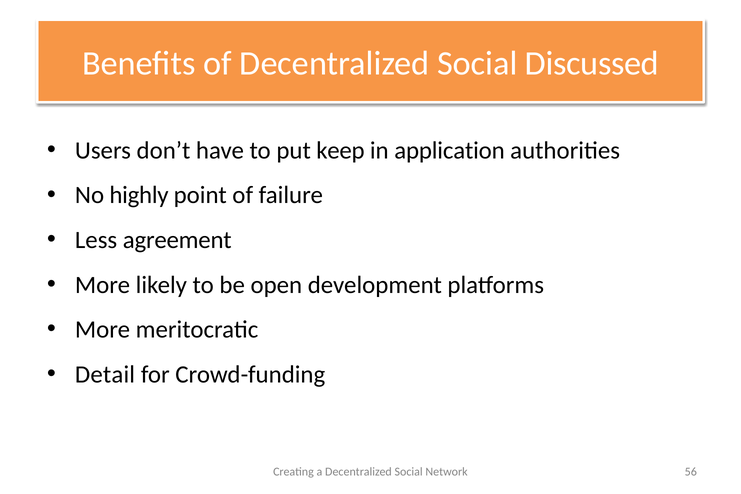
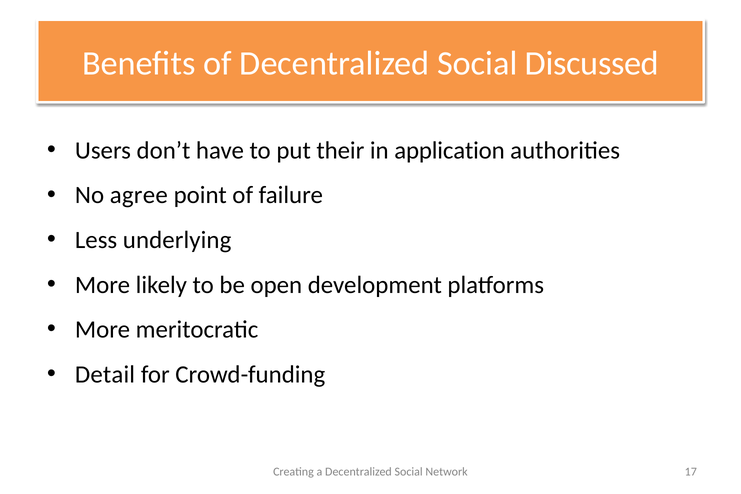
keep: keep -> their (340, 150)
highly: highly -> agree (139, 195)
agreement: agreement -> underlying (177, 240)
56: 56 -> 17 (691, 472)
